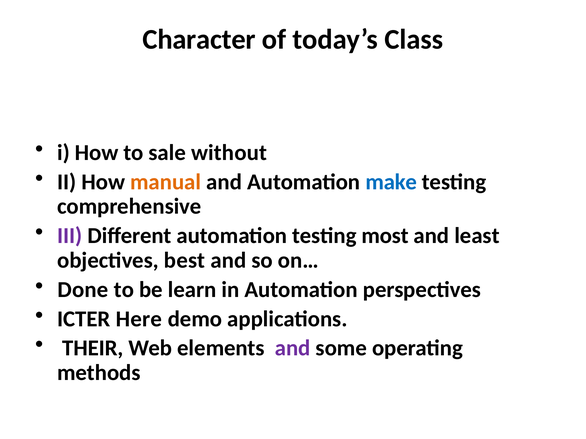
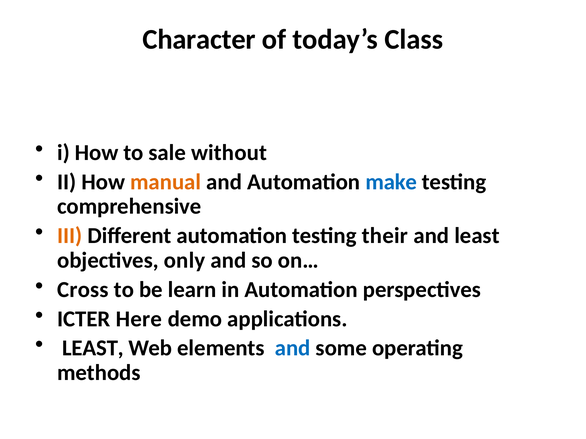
III colour: purple -> orange (70, 236)
most: most -> their (385, 236)
best: best -> only (185, 261)
Done: Done -> Cross (83, 290)
THEIR: THEIR -> LEAST (93, 349)
and colour: purple -> blue (293, 349)
